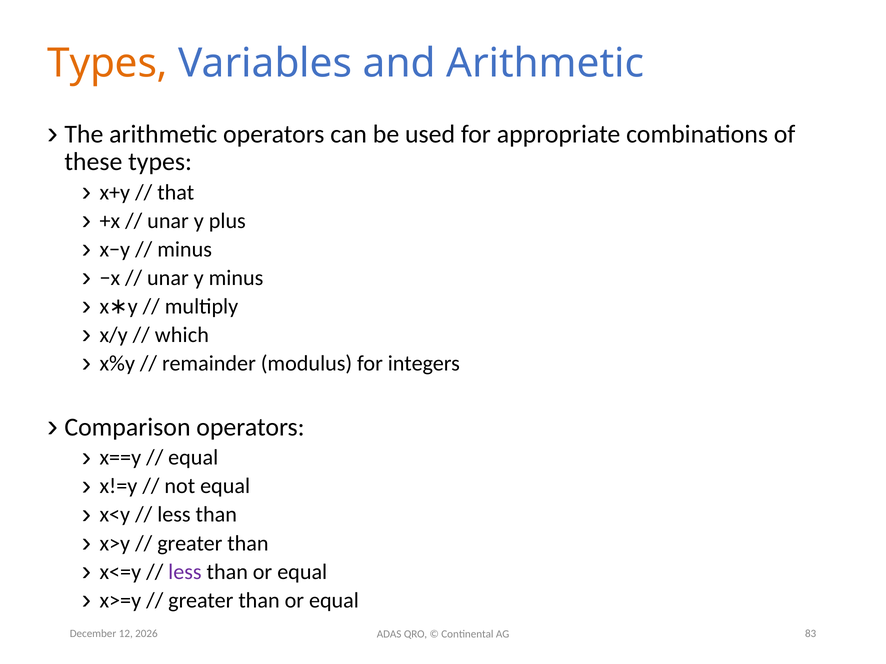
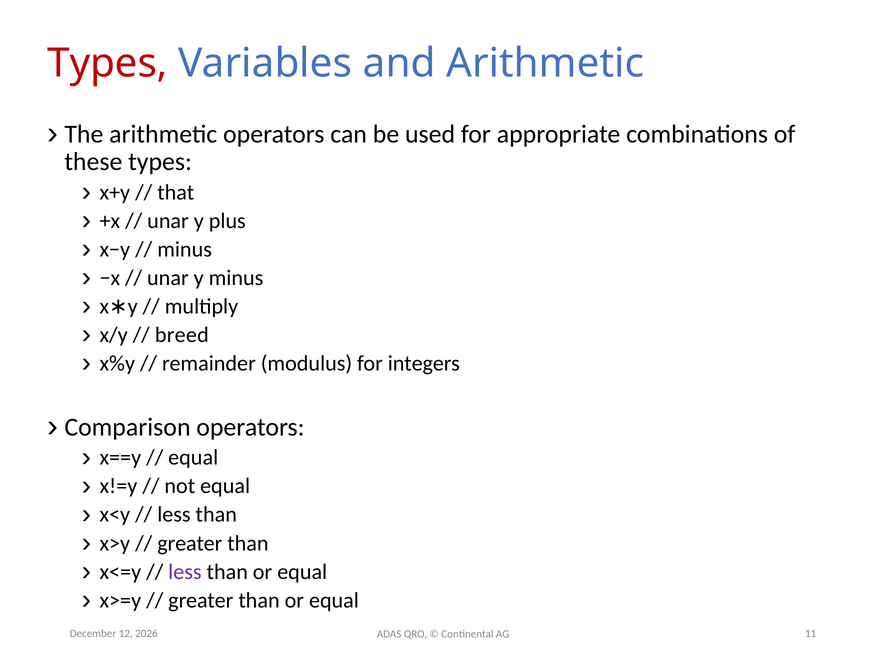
Types colour: orange -> red (107, 63)
which: which -> breed (182, 335)
83: 83 -> 11 (811, 634)
